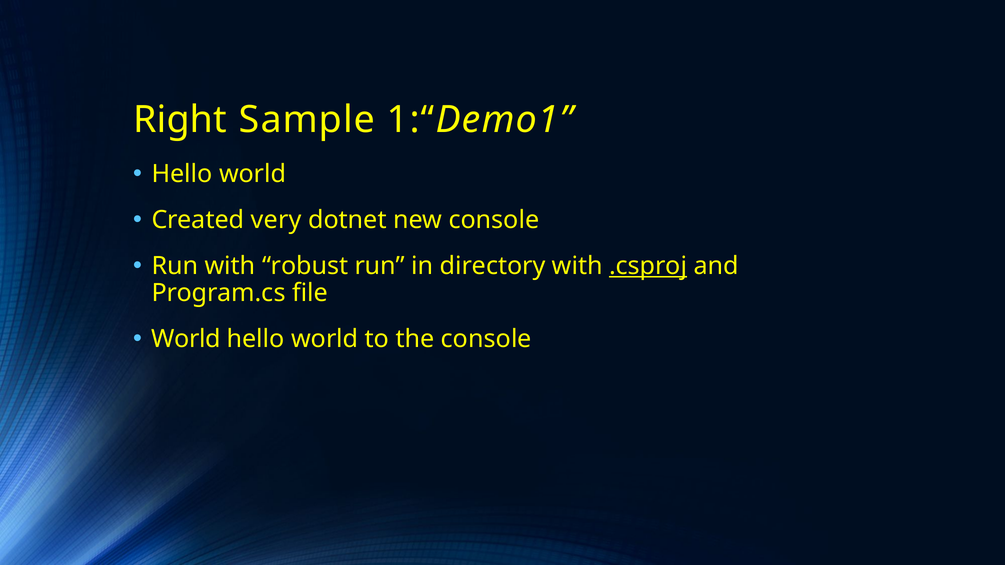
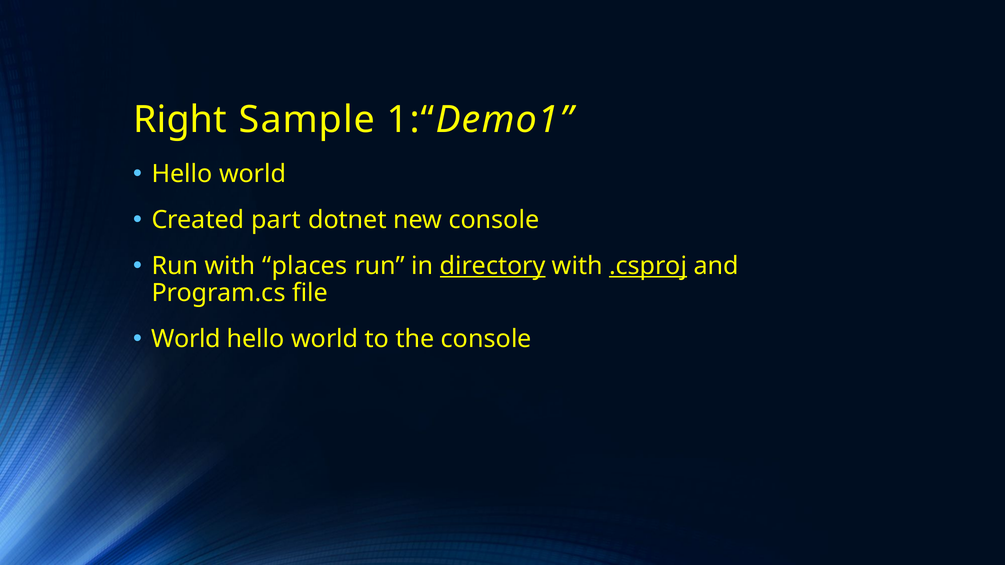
very: very -> part (276, 220)
robust: robust -> places (305, 266)
directory underline: none -> present (493, 266)
